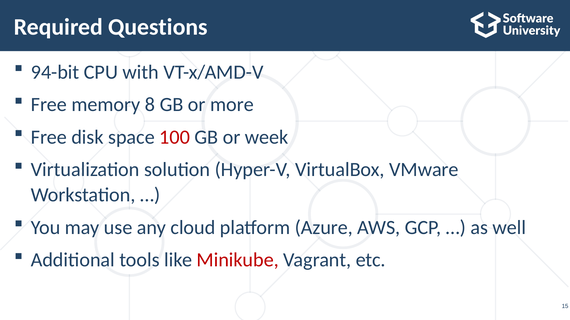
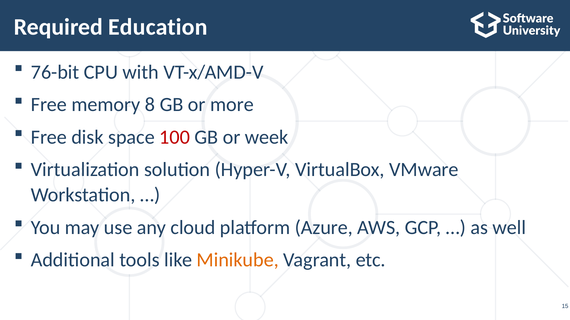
Questions: Questions -> Education (158, 27)
94-bit: 94-bit -> 76-bit (55, 72)
Minikube colour: red -> orange (238, 260)
